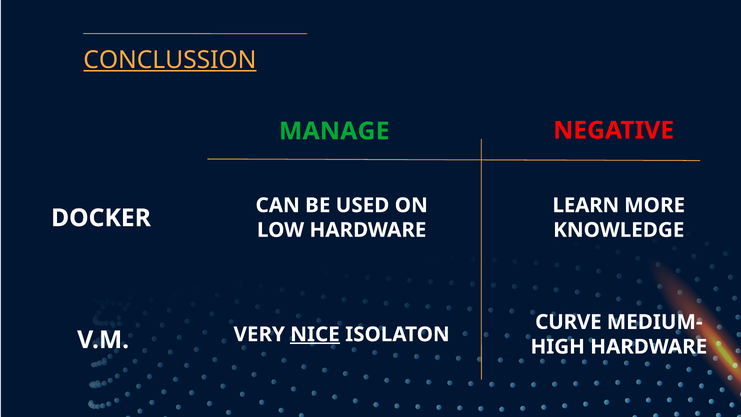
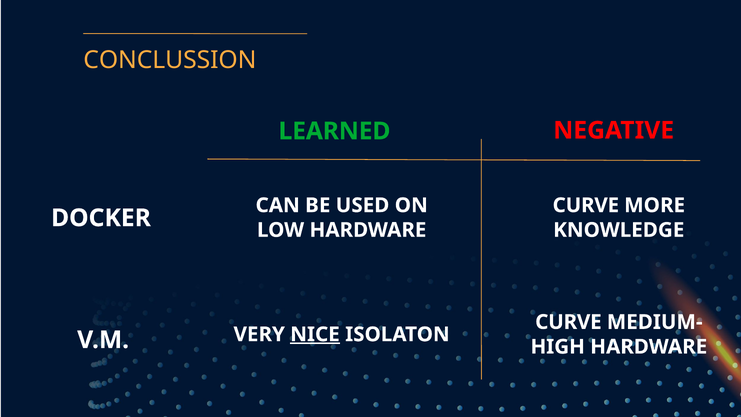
CONCLUSSION underline: present -> none (170, 60)
MANAGE: MANAGE -> LEARNED (334, 131)
LEARN: LEARN -> CURVE (586, 205)
